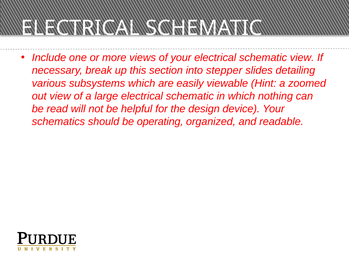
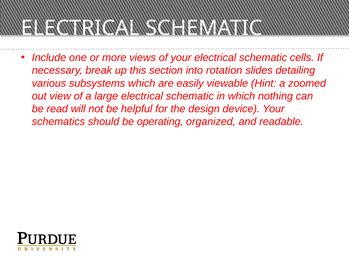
schematic view: view -> cells (302, 58)
stepper: stepper -> rotation (224, 70)
